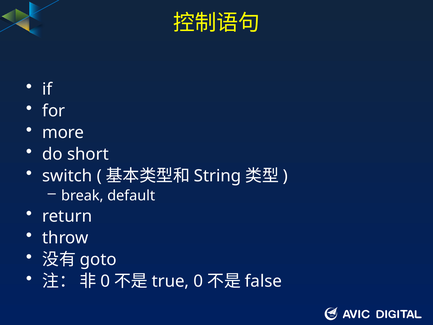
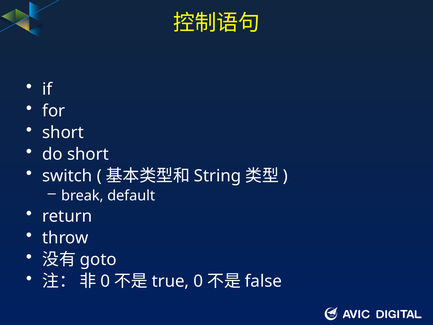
more: more -> short (63, 133)
